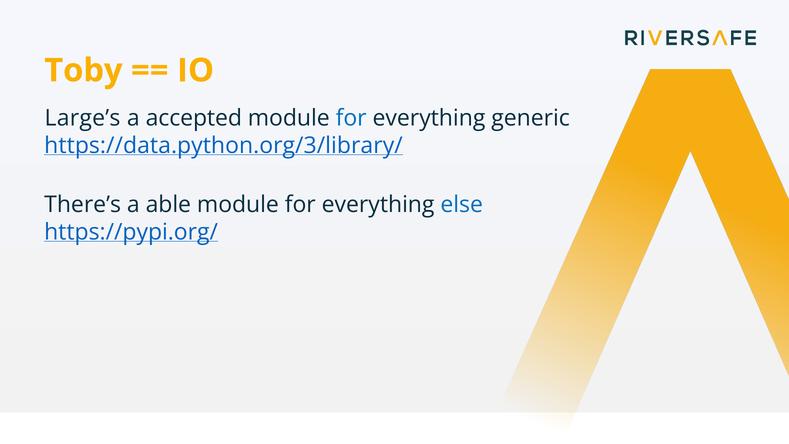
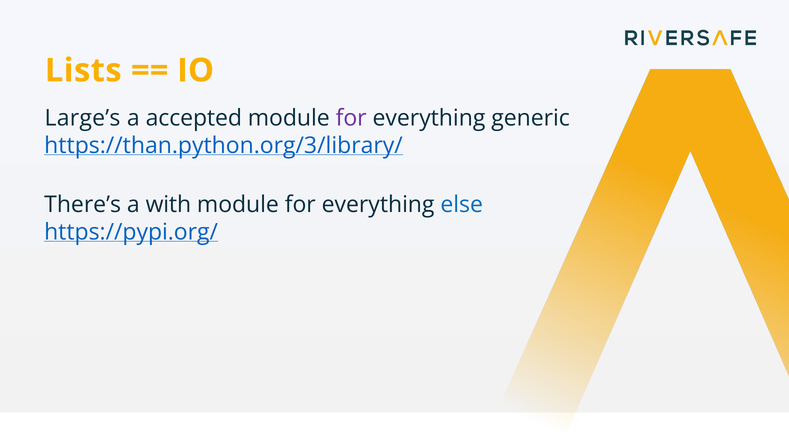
Toby: Toby -> Lists (83, 70)
for colour: blue -> purple (351, 118)
https://data.python.org/3/library/: https://data.python.org/3/library/ -> https://than.python.org/3/library/ (224, 146)
able: able -> with (168, 205)
